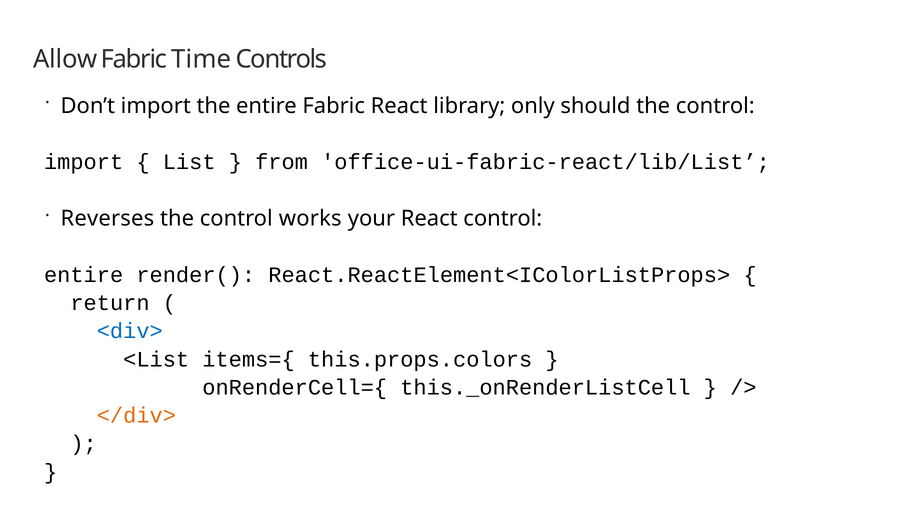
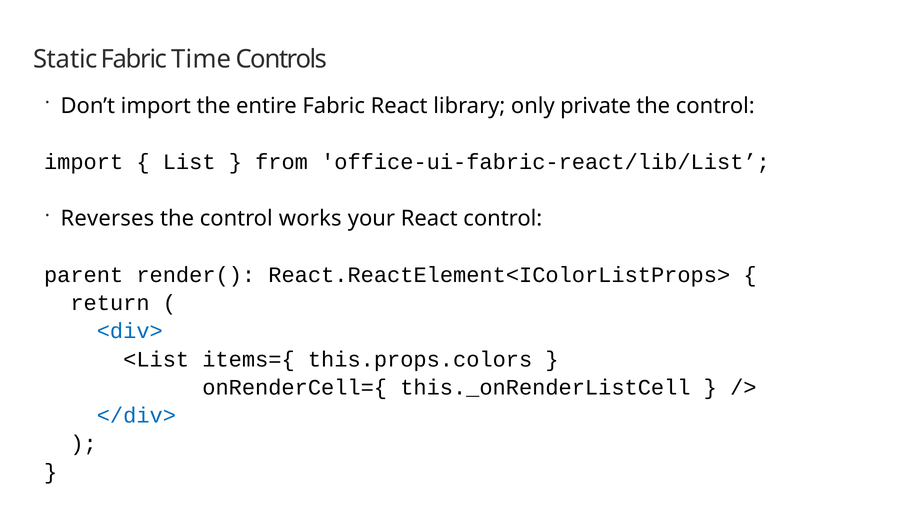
Allow: Allow -> Static (65, 59)
should: should -> private (596, 106)
entire: entire -> parent (84, 275)
</div> colour: orange -> blue (136, 415)
